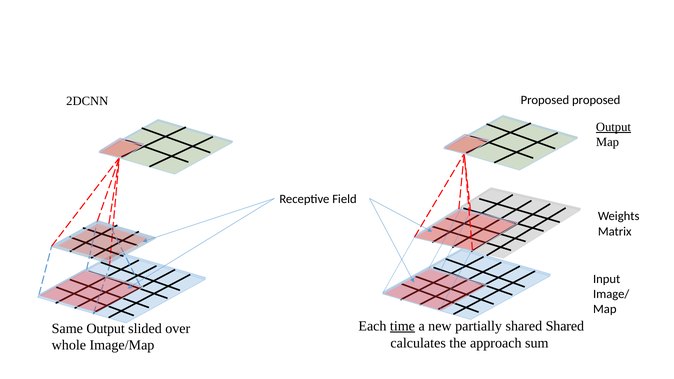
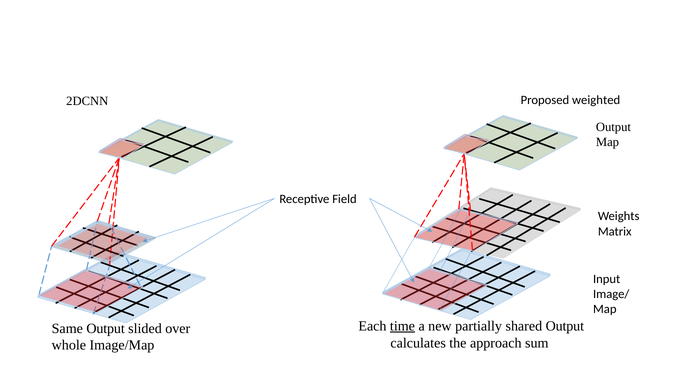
Proposed proposed: proposed -> weighted (596, 100)
Output underline: present -> none (613, 127)
shared Shared: Shared -> Output (565, 326)
